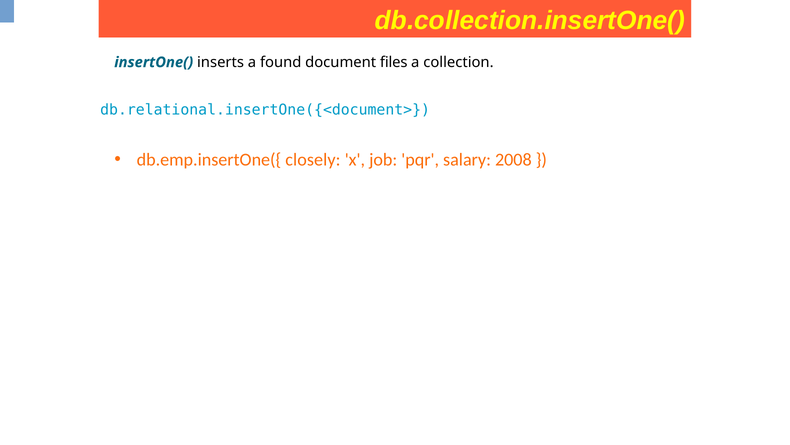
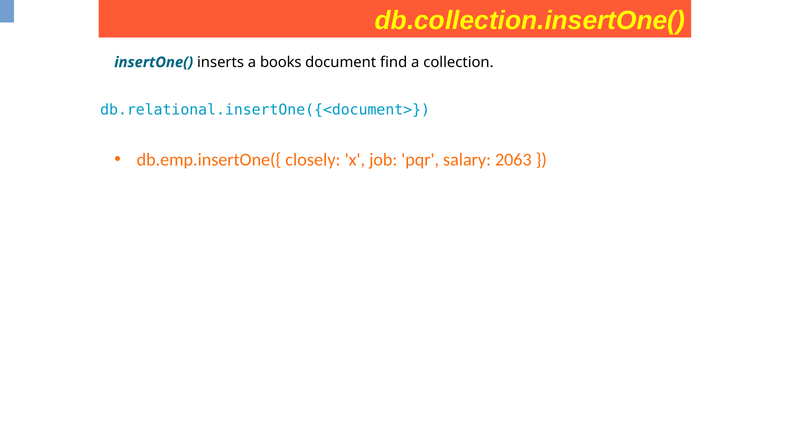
found: found -> books (281, 62)
files: files -> find (394, 62)
2008: 2008 -> 2063 (513, 160)
